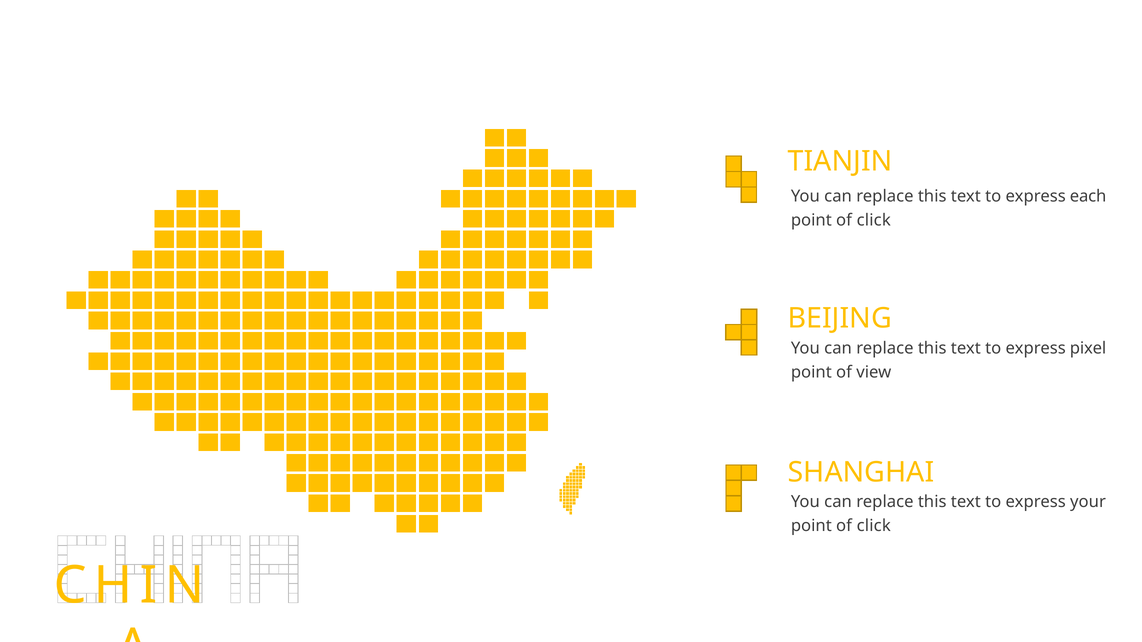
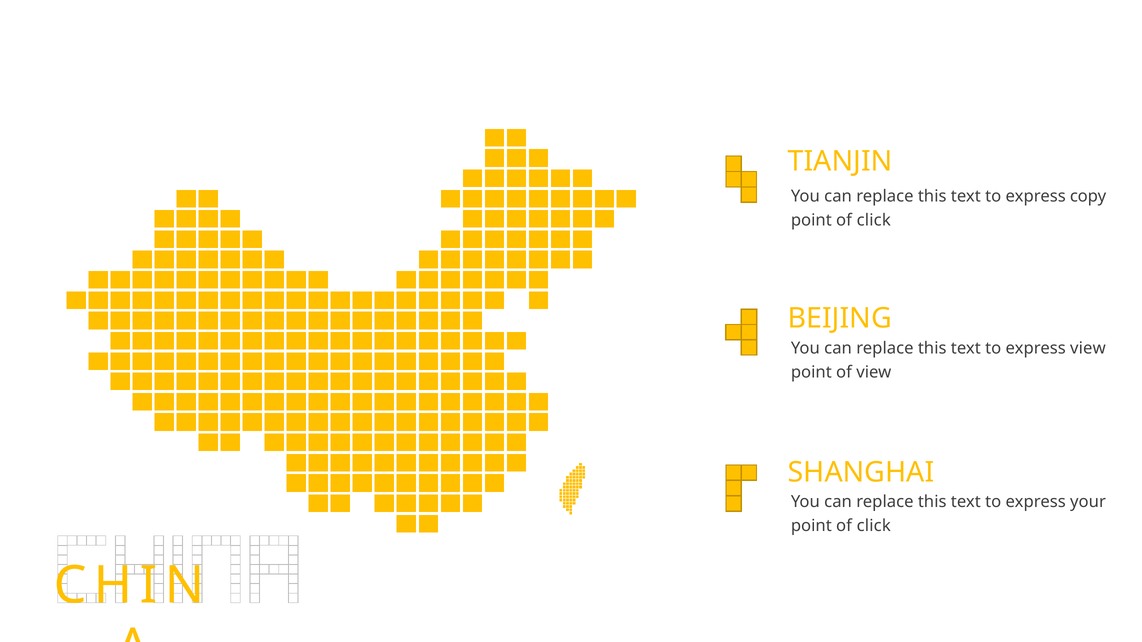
each: each -> copy (1088, 196)
express pixel: pixel -> view (1088, 348)
